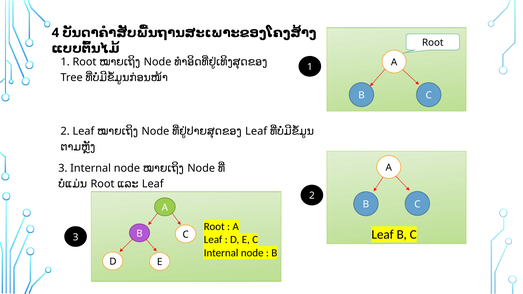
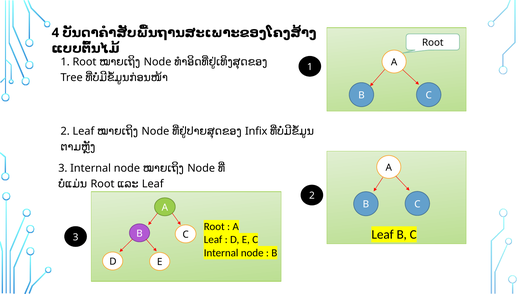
Leaf: Leaf -> Infix (256, 131)
